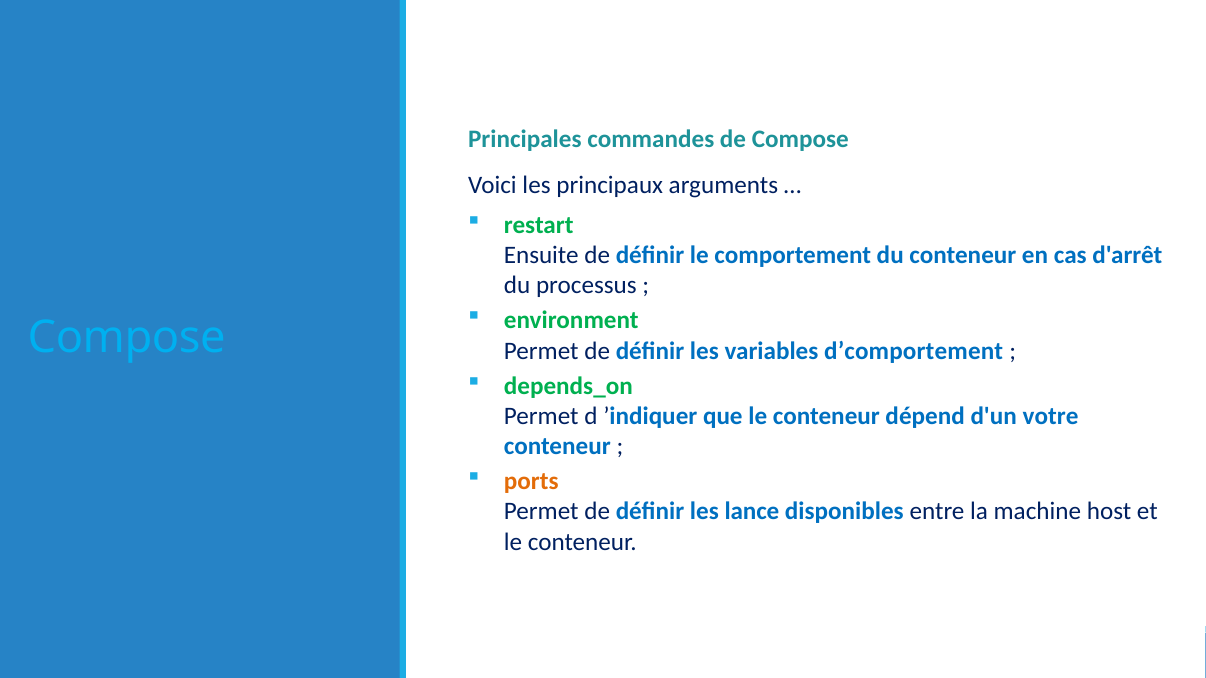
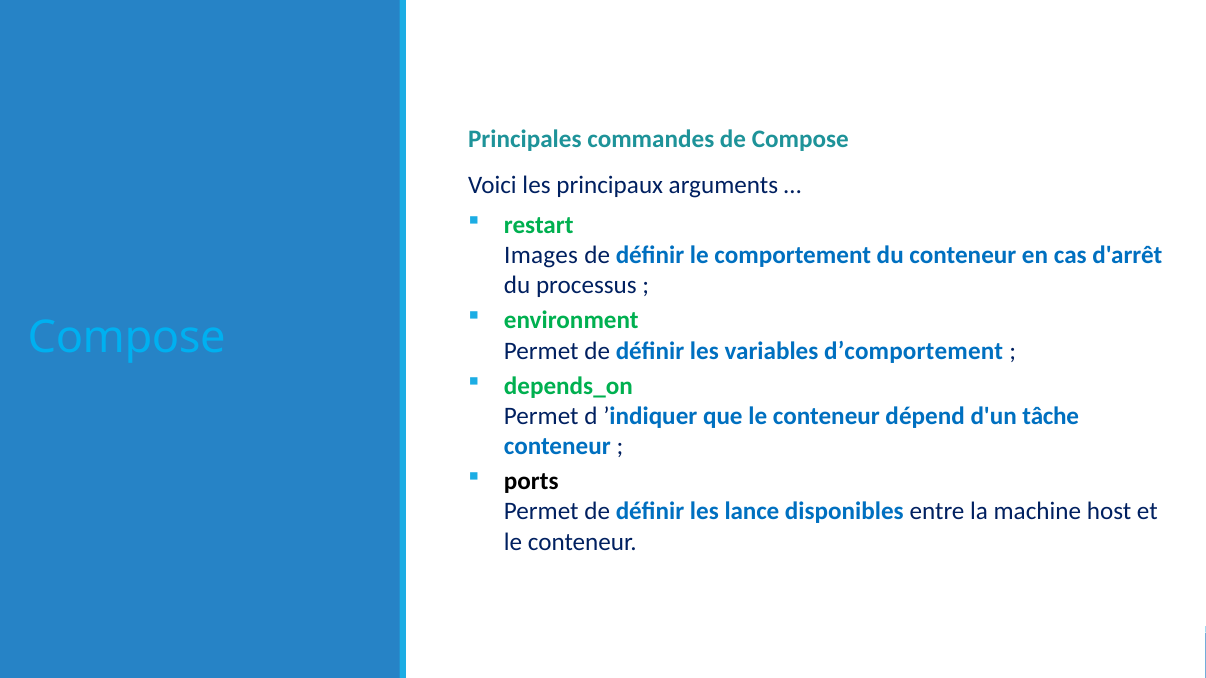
Ensuite: Ensuite -> Images (541, 255)
votre: votre -> tâche (1051, 416)
ports colour: orange -> black (531, 482)
